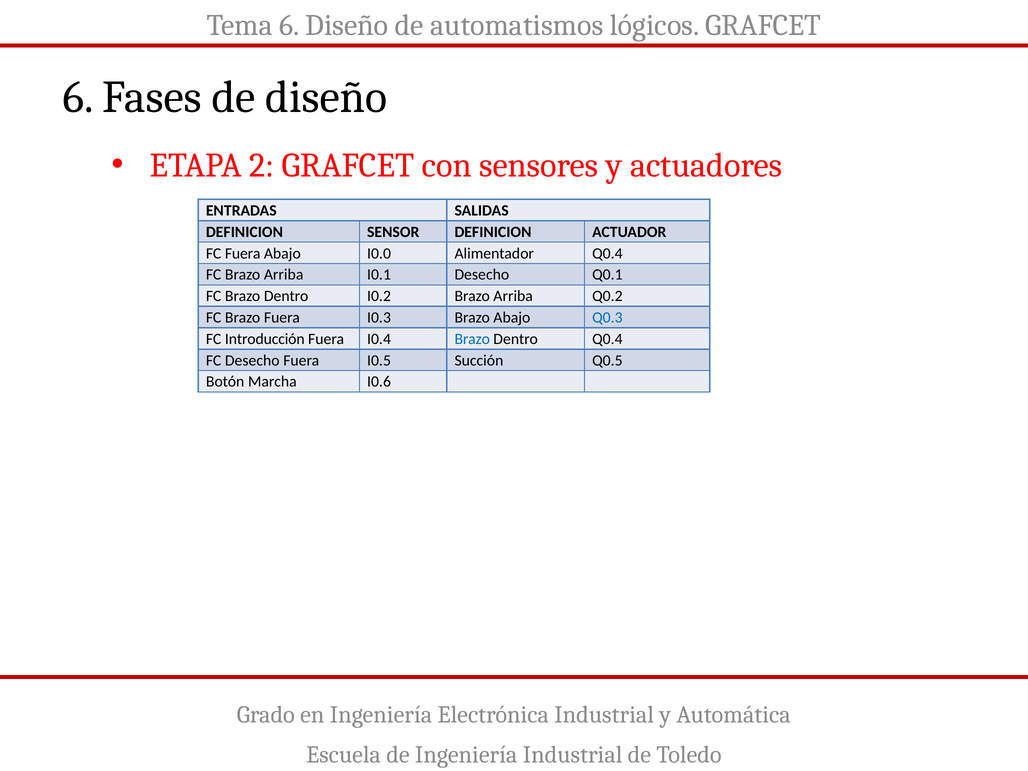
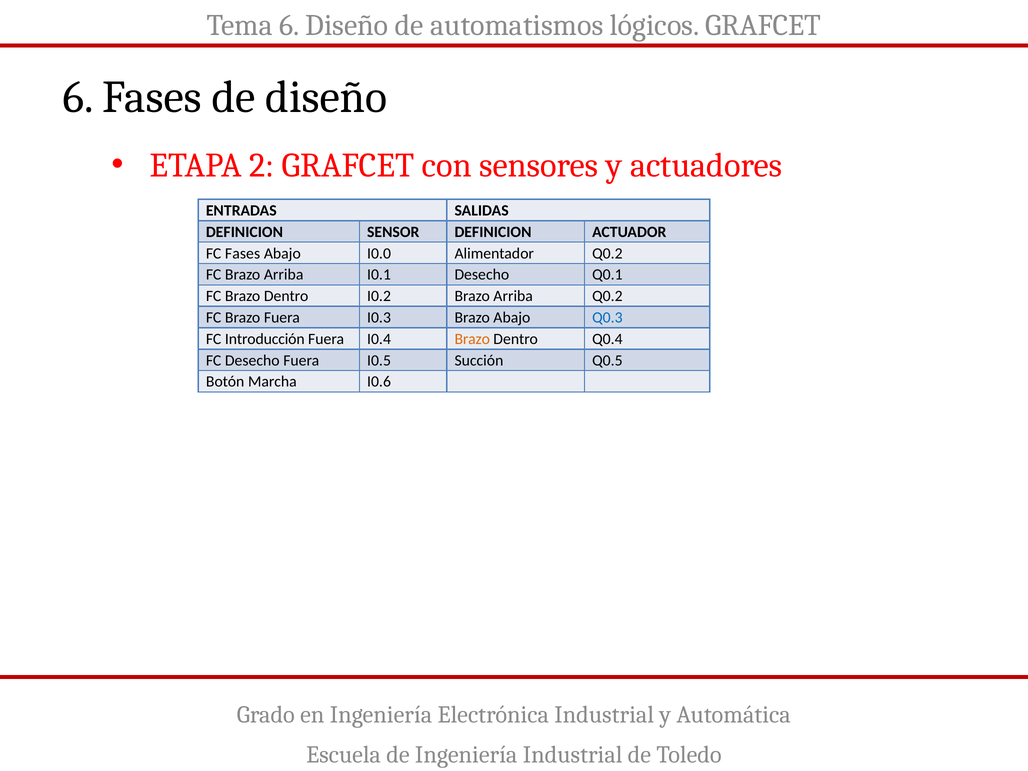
FC Fuera: Fuera -> Fases (243, 253)
Alimentador Q0.4: Q0.4 -> Q0.2 (607, 253)
Brazo colour: blue -> orange (472, 339)
